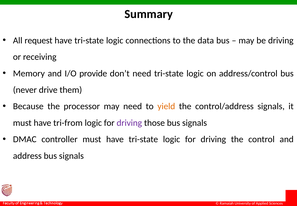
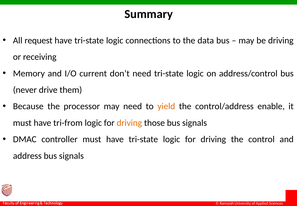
provide: provide -> current (93, 73)
control/address signals: signals -> enable (271, 106)
driving colour: purple -> orange (129, 123)
